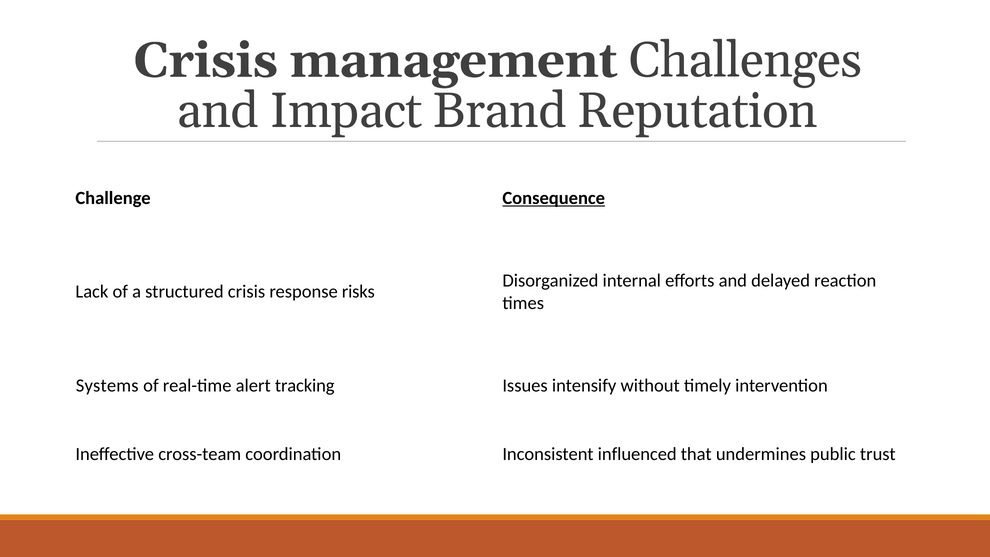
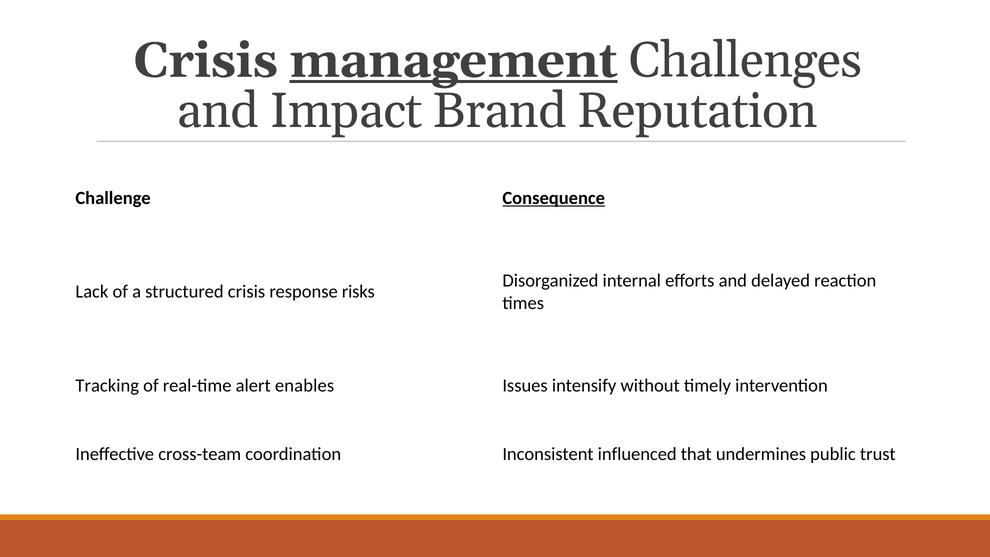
management underline: none -> present (454, 60)
Systems: Systems -> Tracking (107, 386)
tracking: tracking -> enables (305, 386)
